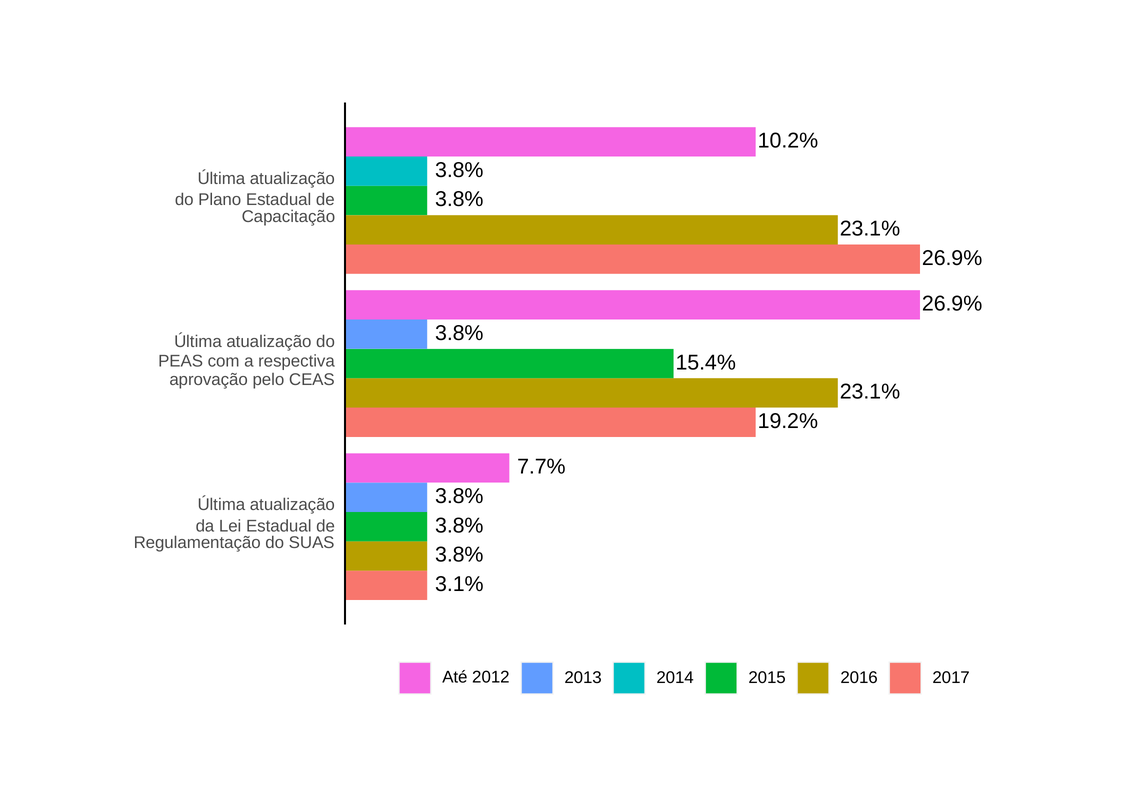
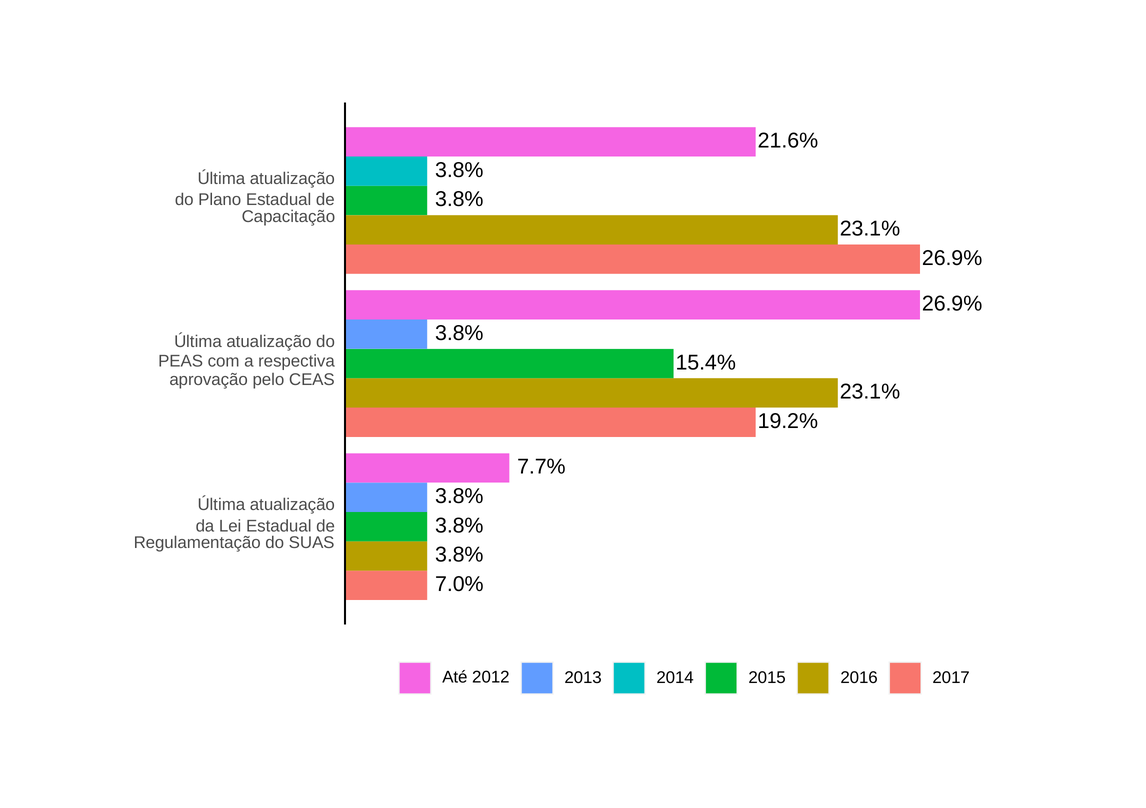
10.2%: 10.2% -> 21.6% (788, 141)
3.1%: 3.1% -> 7.0% (459, 584)
